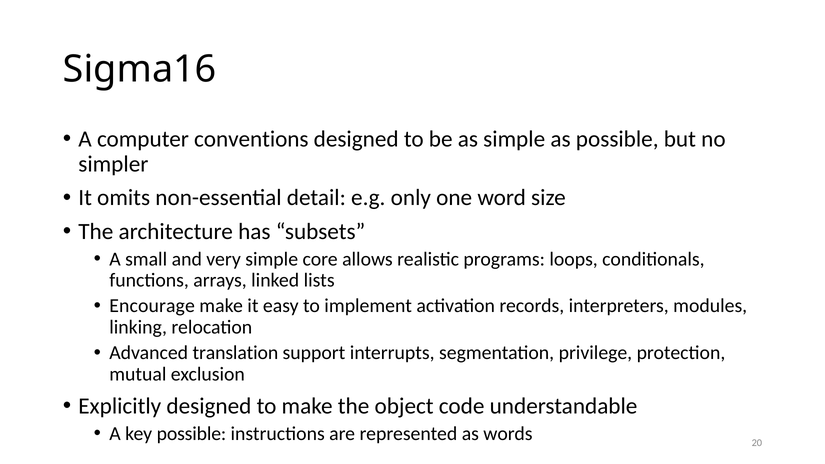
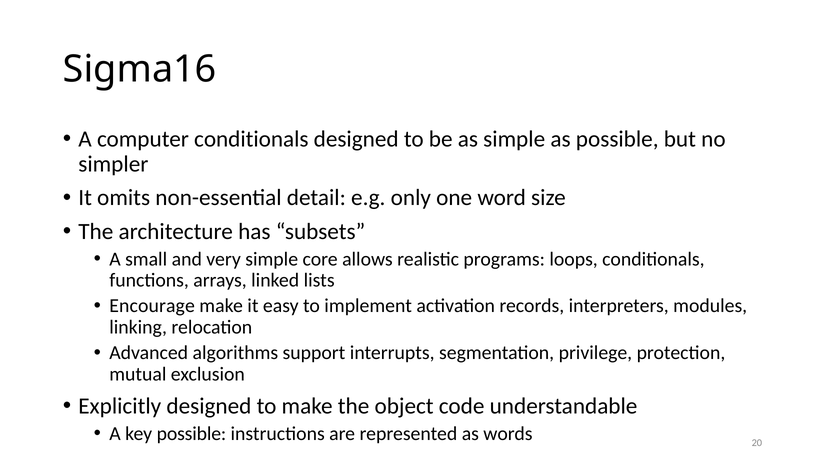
computer conventions: conventions -> conditionals (251, 139)
translation: translation -> algorithms (235, 353)
